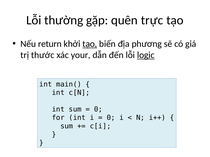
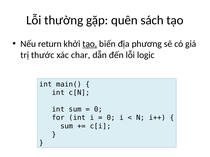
trực: trực -> sách (152, 20)
your: your -> char (81, 55)
logic underline: present -> none (146, 55)
